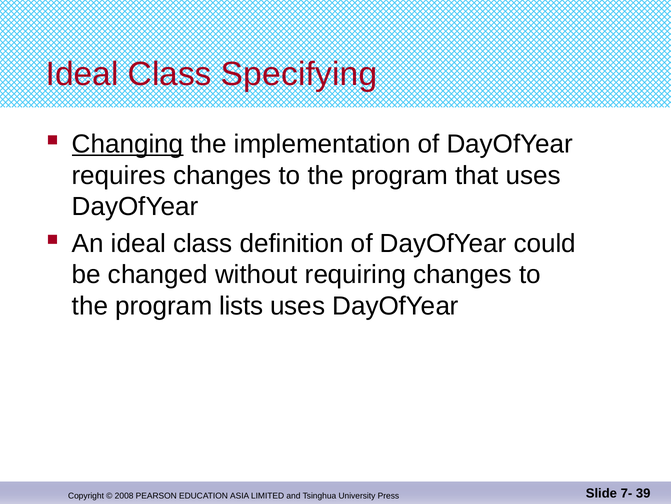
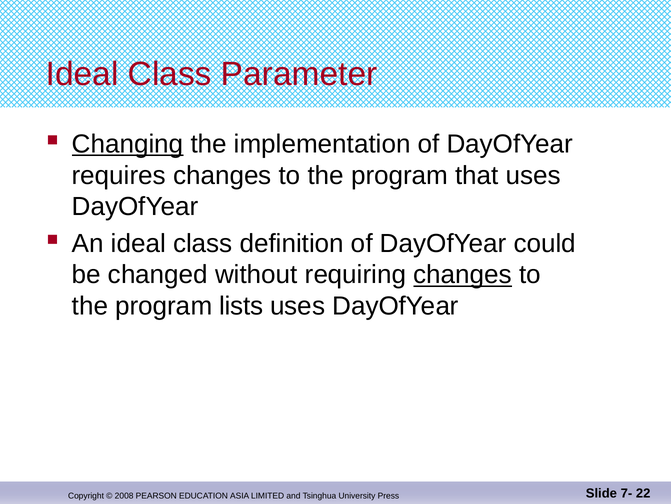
Specifying: Specifying -> Parameter (299, 74)
changes underline: none -> present (463, 274)
39: 39 -> 22 (643, 493)
